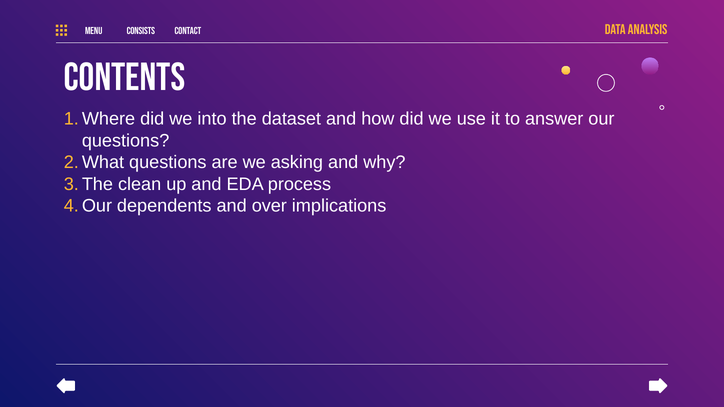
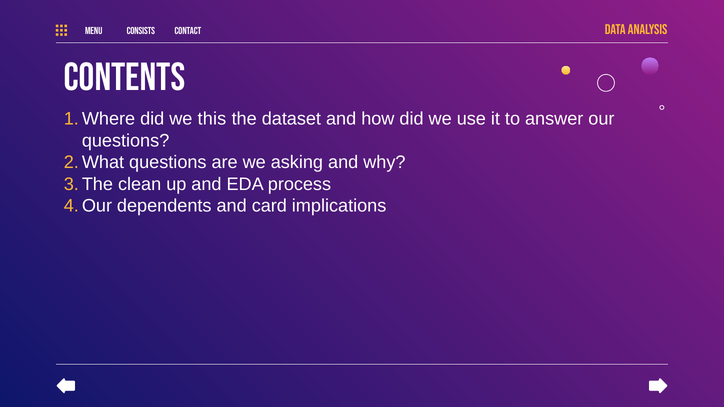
into: into -> this (212, 119)
over: over -> card (269, 206)
